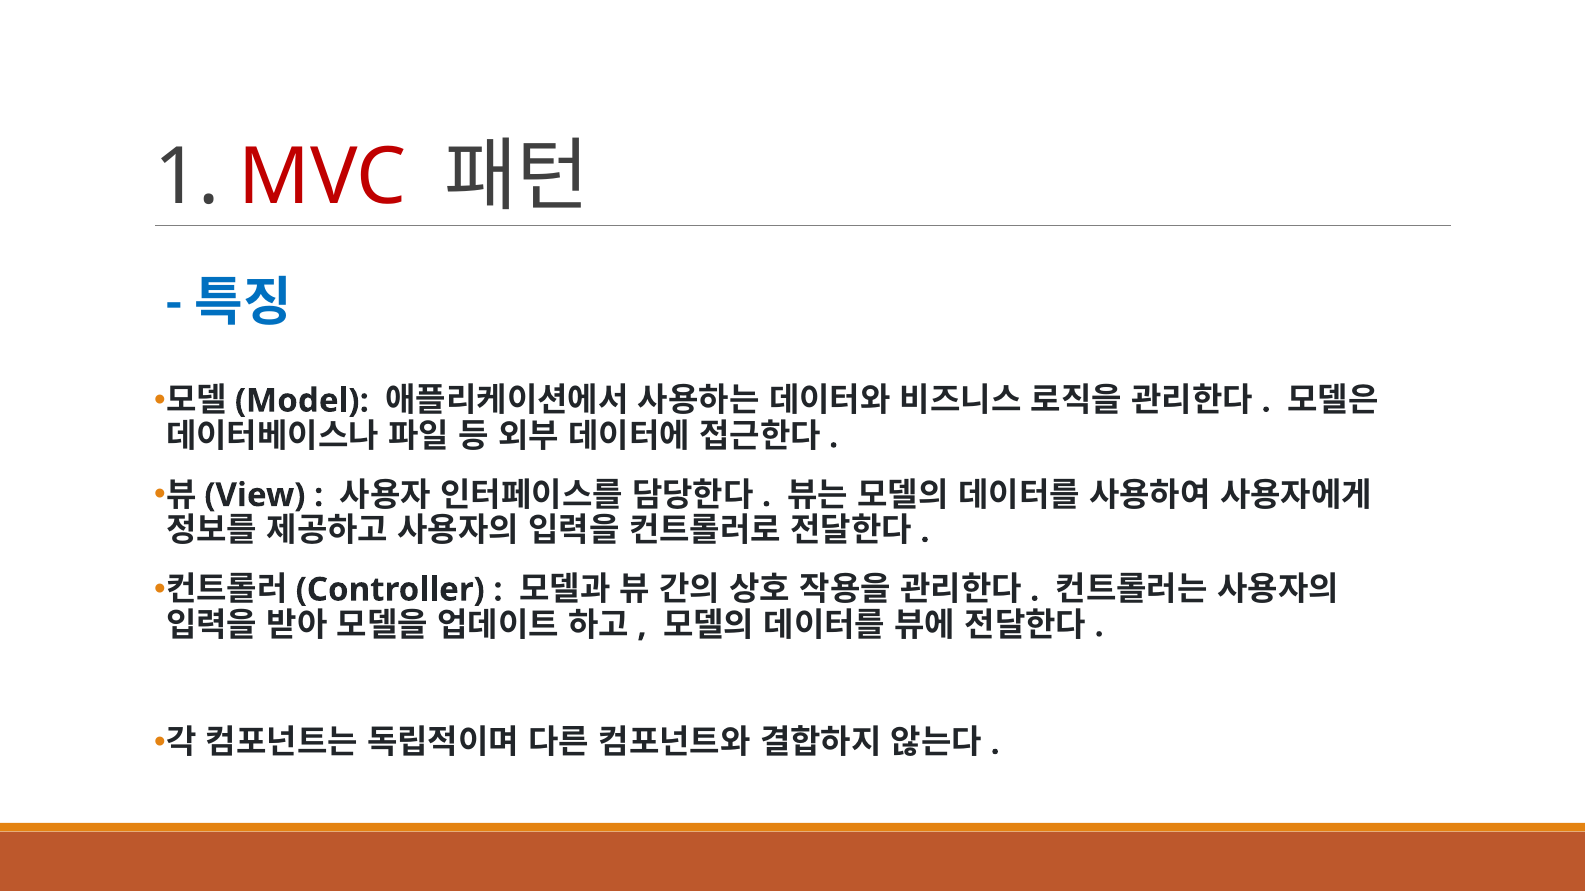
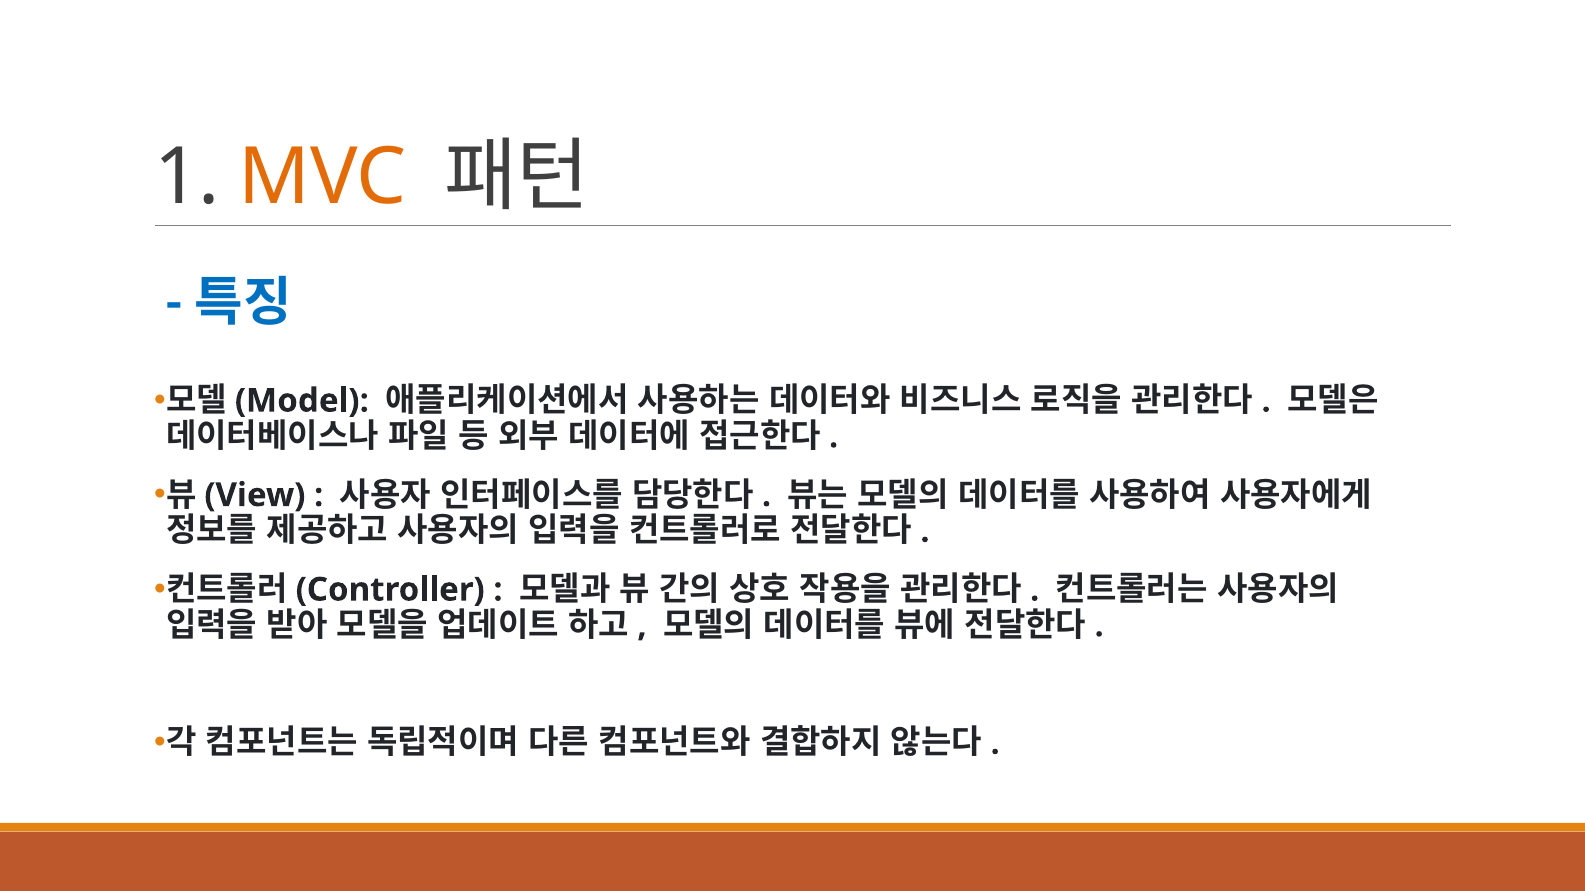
MVC colour: red -> orange (323, 178)
